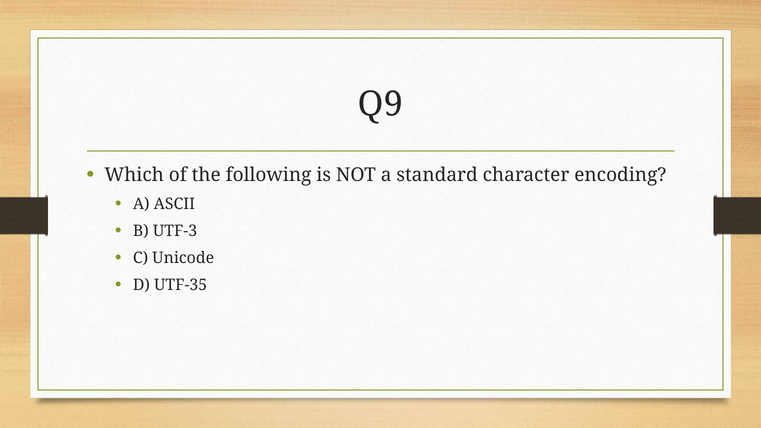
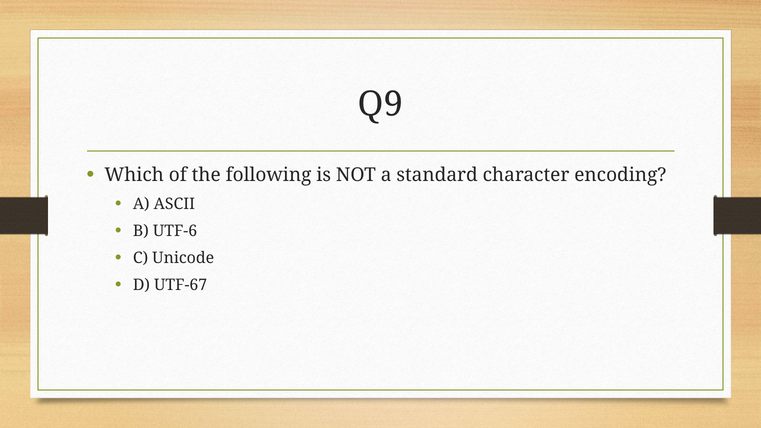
UTF-3: UTF-3 -> UTF-6 (175, 231)
UTF-35: UTF-35 -> UTF-67 (181, 285)
